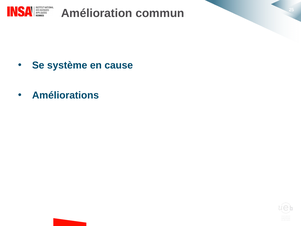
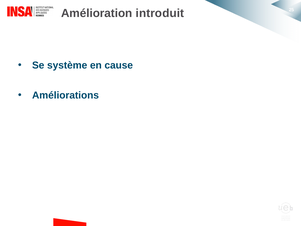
commun: commun -> introduit (160, 13)
